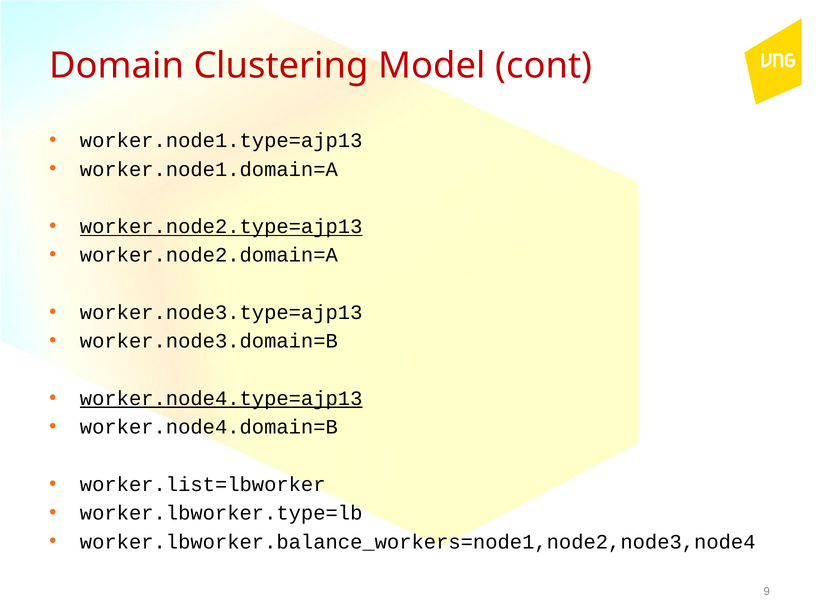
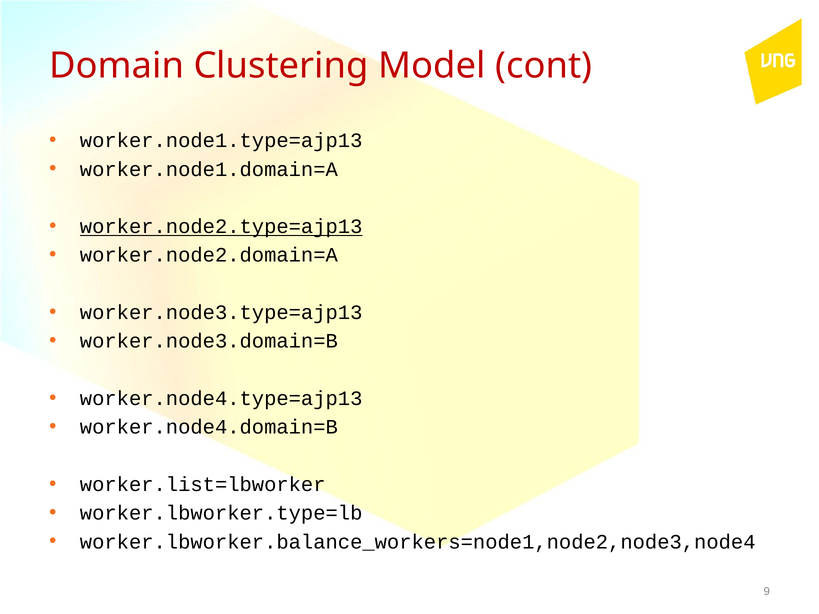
worker.node4.type=ajp13 underline: present -> none (221, 399)
